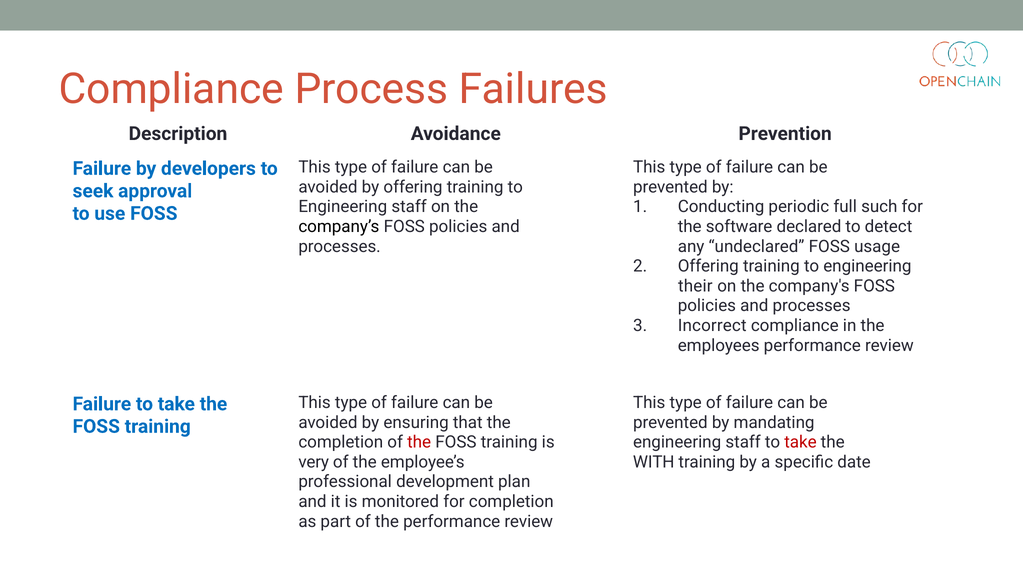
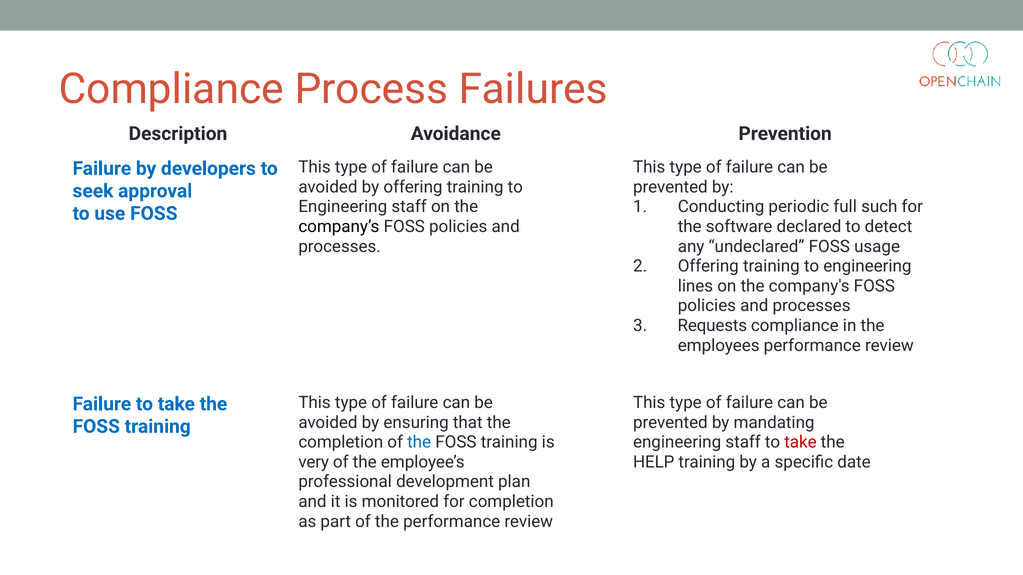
their: their -> lines (695, 286)
Incorrect: Incorrect -> Requests (712, 326)
the colour: red -> blue (419, 443)
WITH: WITH -> HELP (654, 462)
